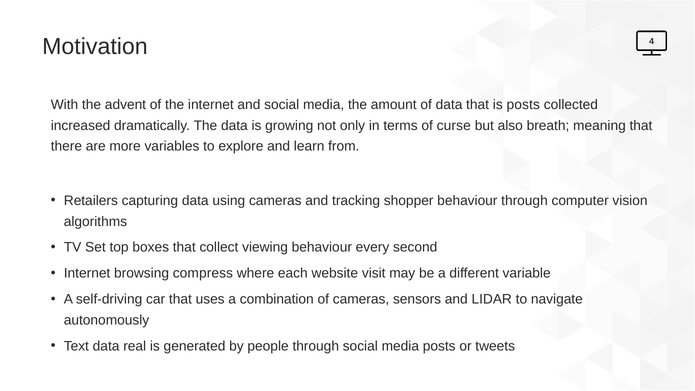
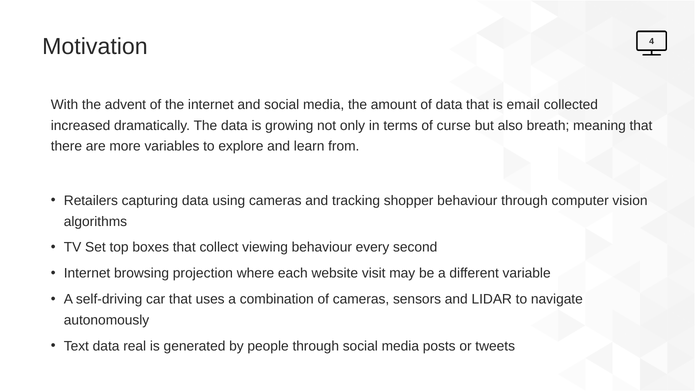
is posts: posts -> email (523, 105)
compress: compress -> projection (203, 273)
